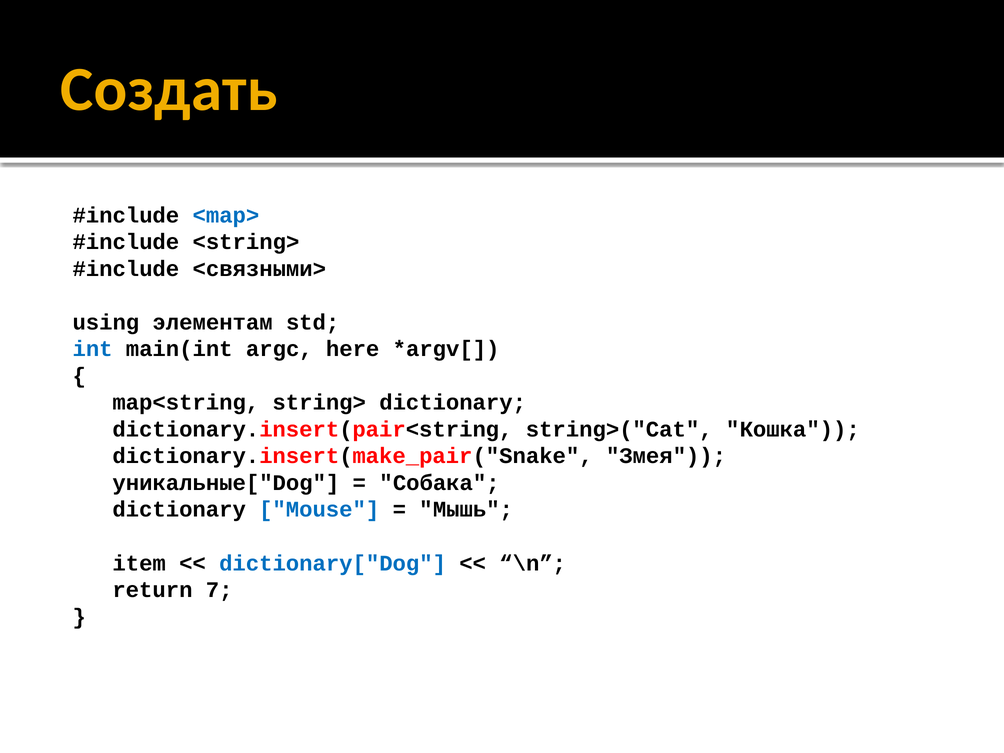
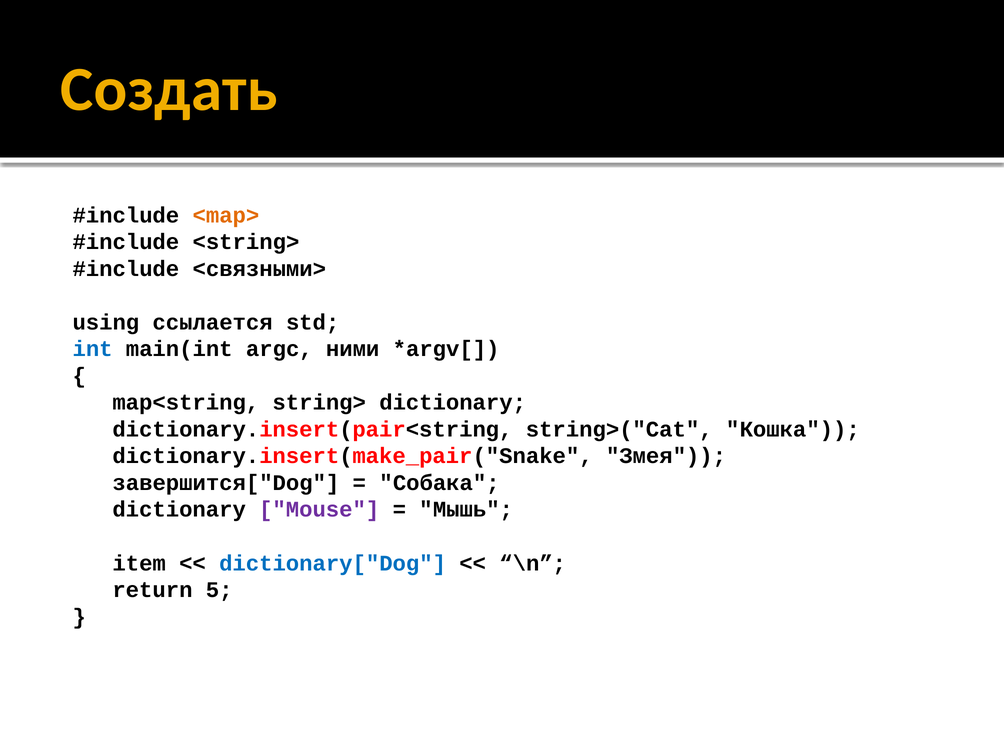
<map> colour: blue -> orange (226, 215)
элементам: элементам -> ссылается (213, 322)
here: here -> ними (353, 349)
уникальные["Dog: уникальные["Dog -> завершится["Dog (226, 483)
Mouse colour: blue -> purple (319, 510)
7: 7 -> 5 (219, 590)
